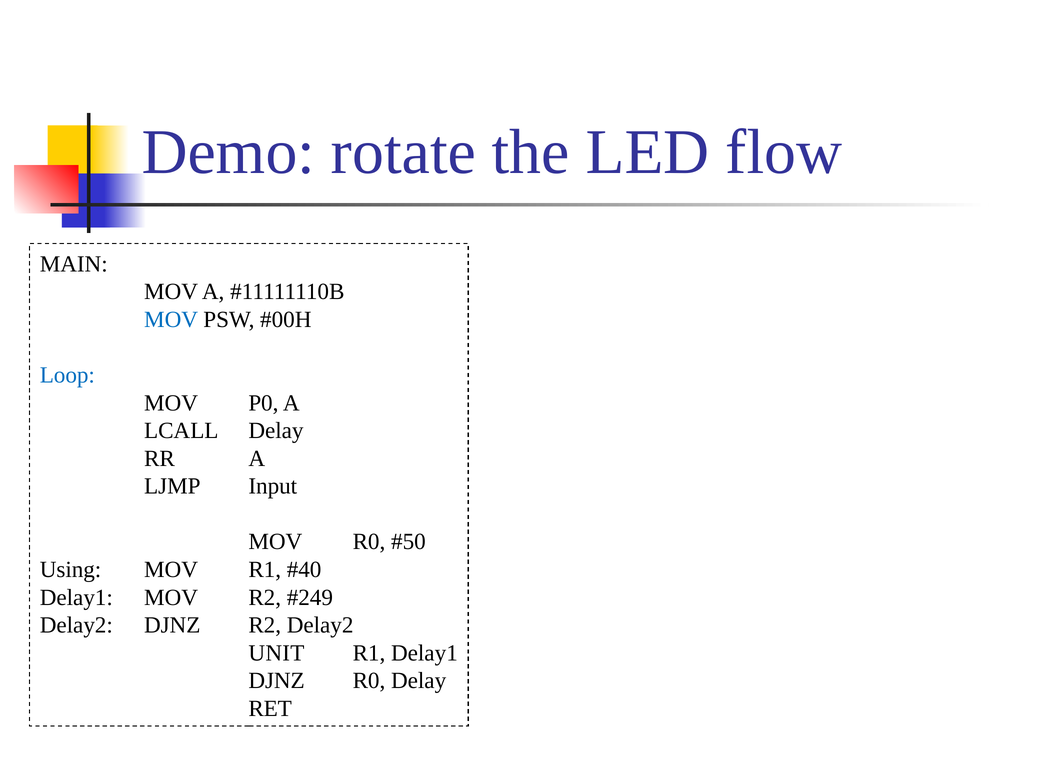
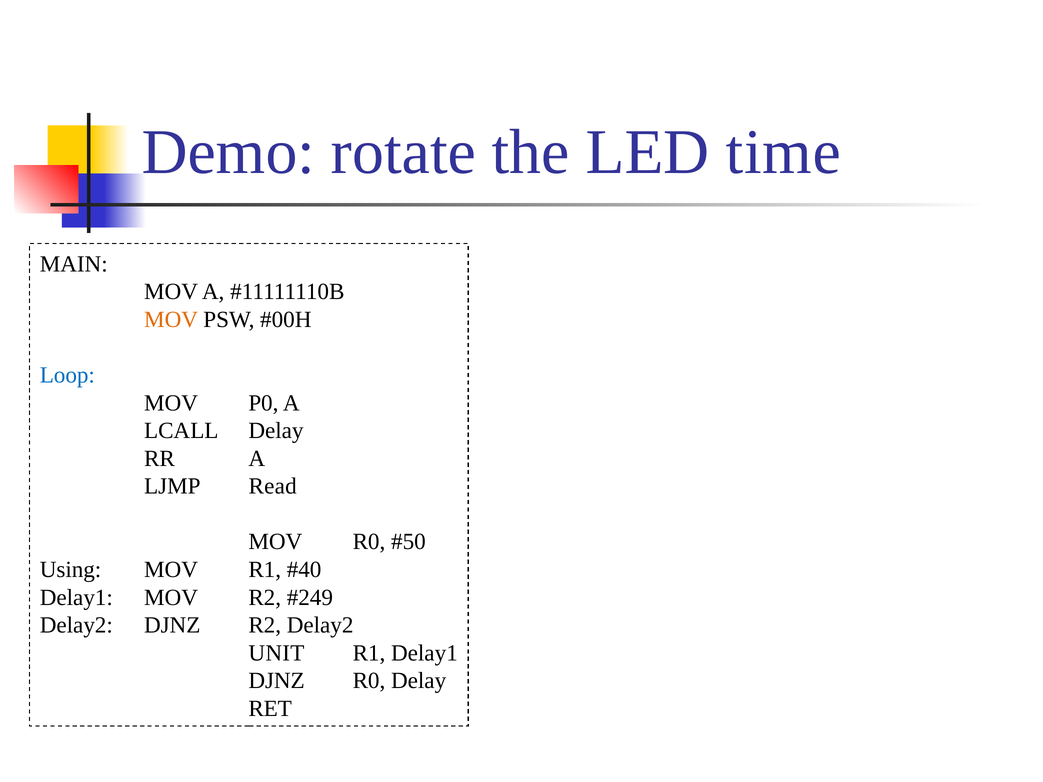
flow: flow -> time (783, 152)
MOV colour: blue -> orange (171, 320)
Input: Input -> Read (273, 486)
